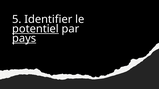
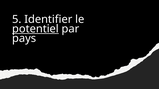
pays underline: present -> none (24, 39)
